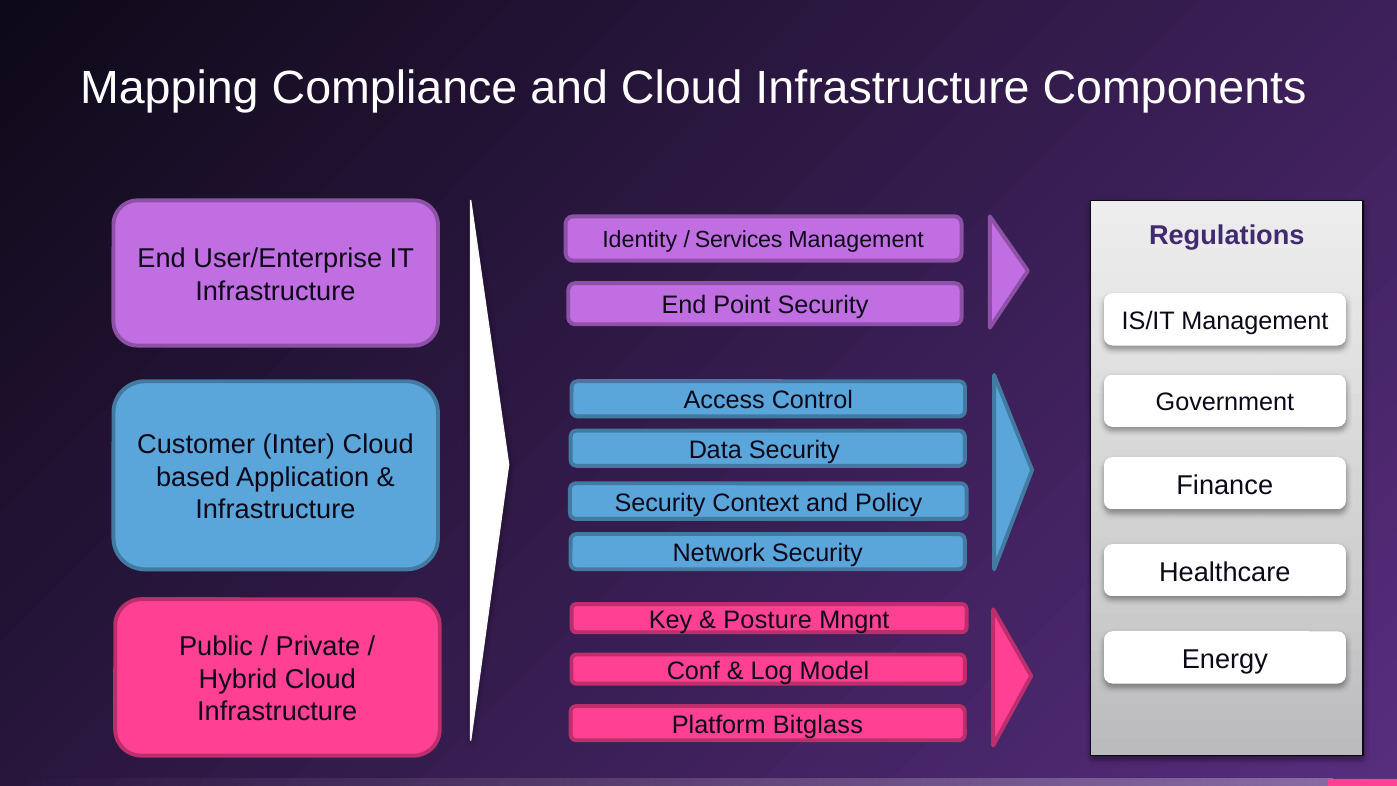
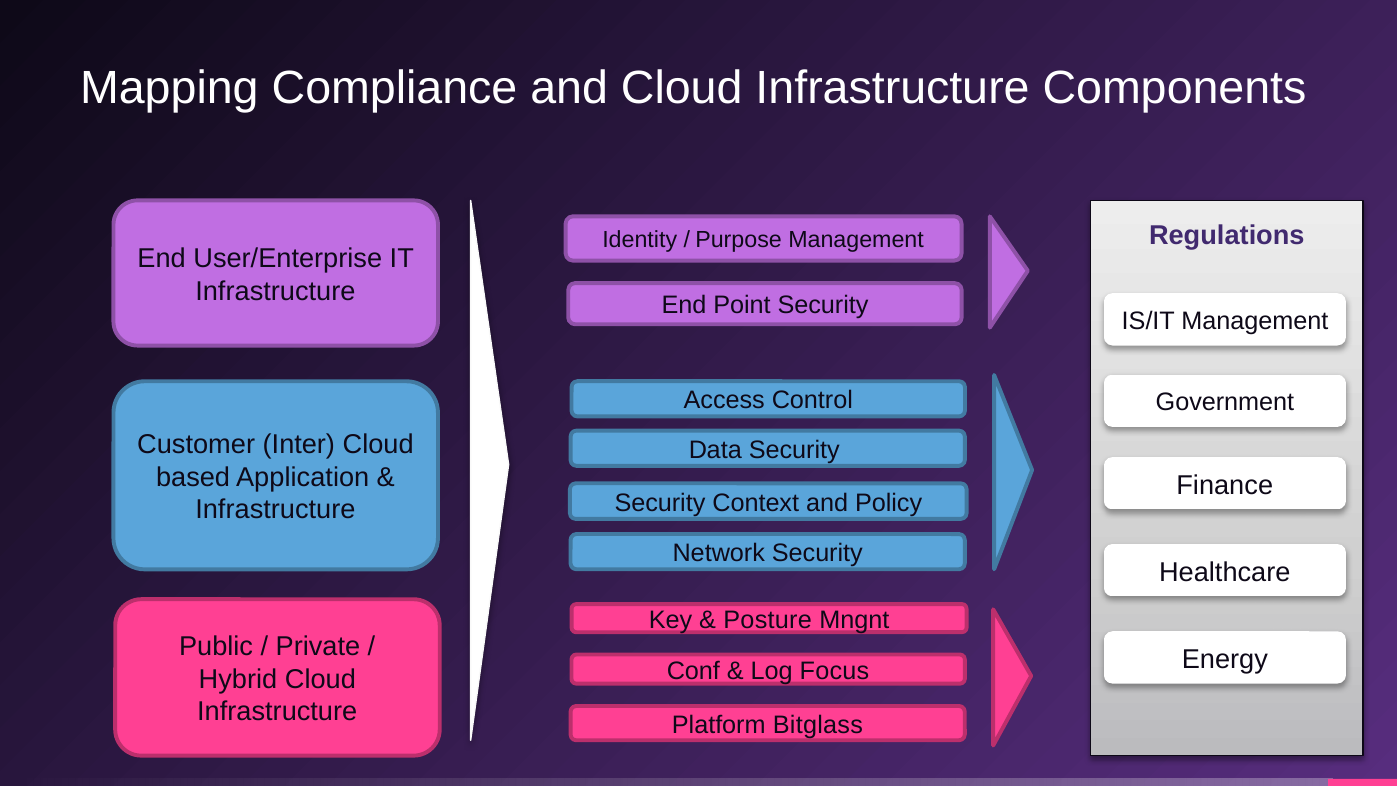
Services: Services -> Purpose (739, 240)
Model: Model -> Focus (835, 671)
